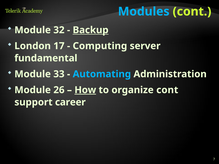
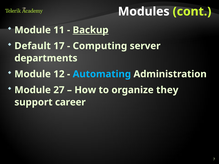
Modules colour: light blue -> white (144, 11)
32: 32 -> 11 (59, 30)
London: London -> Default (33, 46)
fundamental: fundamental -> departments (46, 58)
33: 33 -> 12 (59, 74)
26: 26 -> 27 (59, 90)
How underline: present -> none (85, 90)
organize cont: cont -> they (167, 90)
